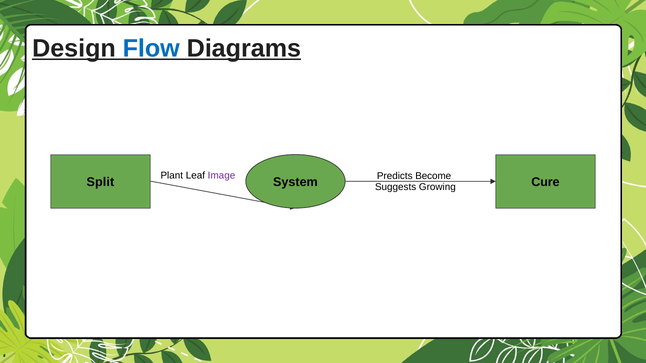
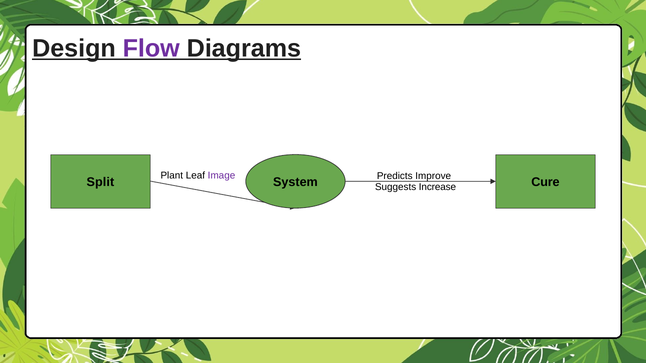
Flow colour: blue -> purple (151, 48)
Become: Become -> Improve (433, 176)
Growing: Growing -> Increase (437, 187)
